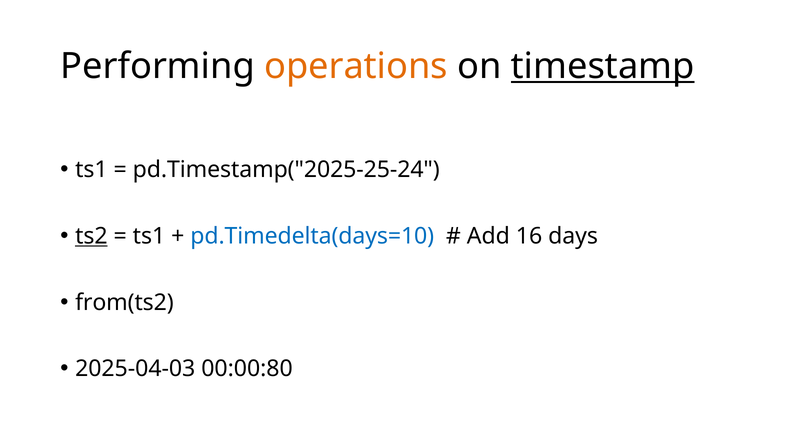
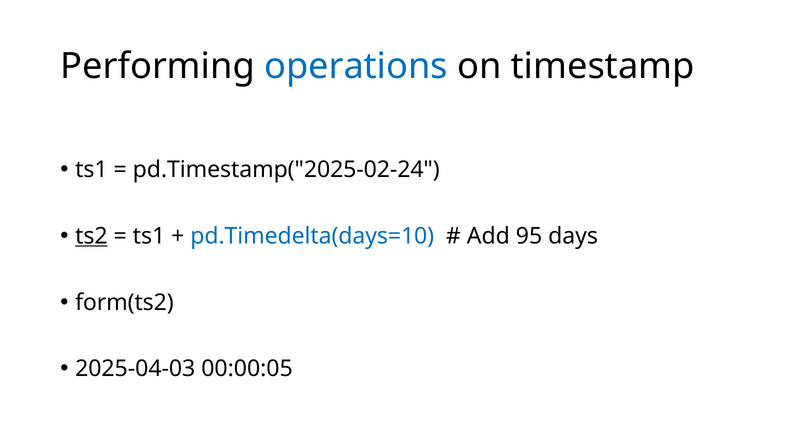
operations colour: orange -> blue (356, 66)
timestamp underline: present -> none (603, 66)
pd.Timestamp("2025-25-24: pd.Timestamp("2025-25-24 -> pd.Timestamp("2025-02-24 (286, 170)
16: 16 -> 95 (529, 236)
from(ts2: from(ts2 -> form(ts2 (124, 302)
00:00:80: 00:00:80 -> 00:00:05 (247, 369)
